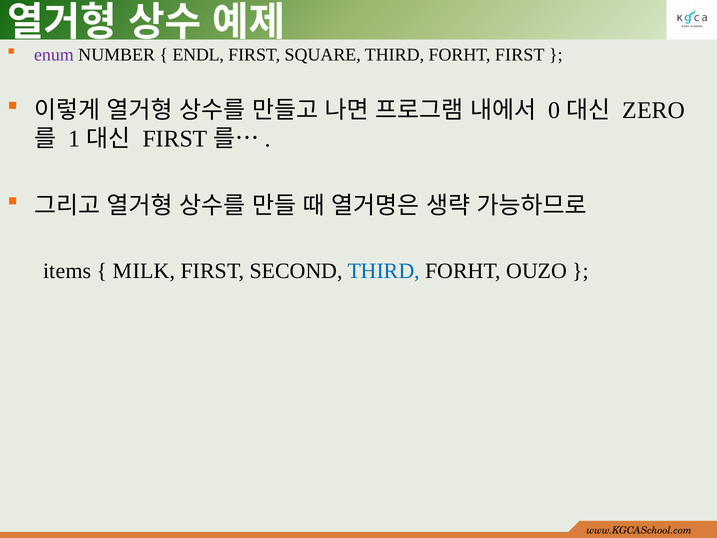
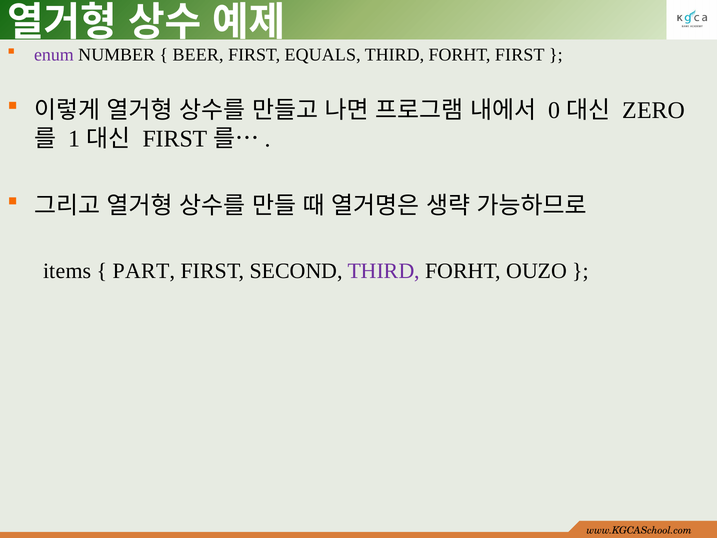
ENDL: ENDL -> BEER (198, 55)
SQUARE: SQUARE -> EQUALS (323, 55)
MILK: MILK -> PART (144, 271)
THIRD colour: blue -> purple (384, 271)
